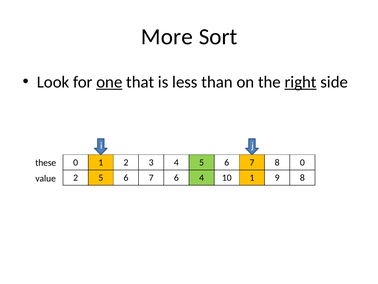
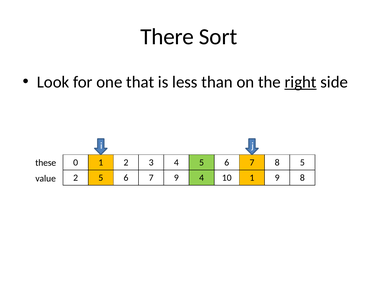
More: More -> There (167, 37)
one underline: present -> none (109, 82)
8 0: 0 -> 5 (302, 162)
7 6: 6 -> 9 (176, 177)
